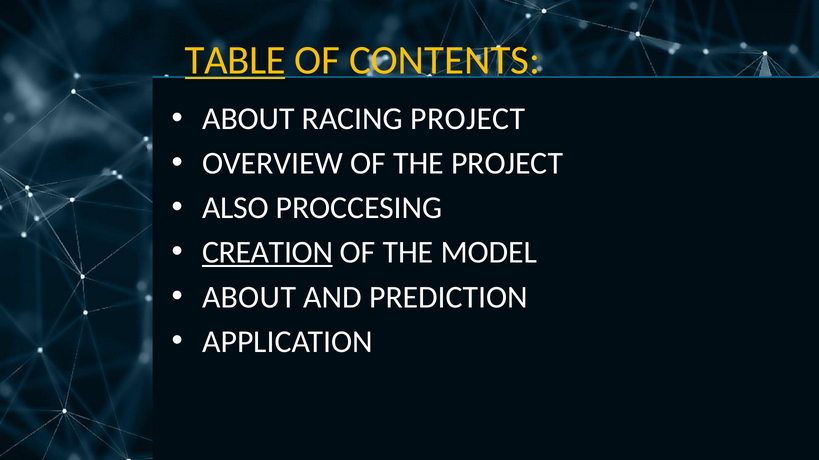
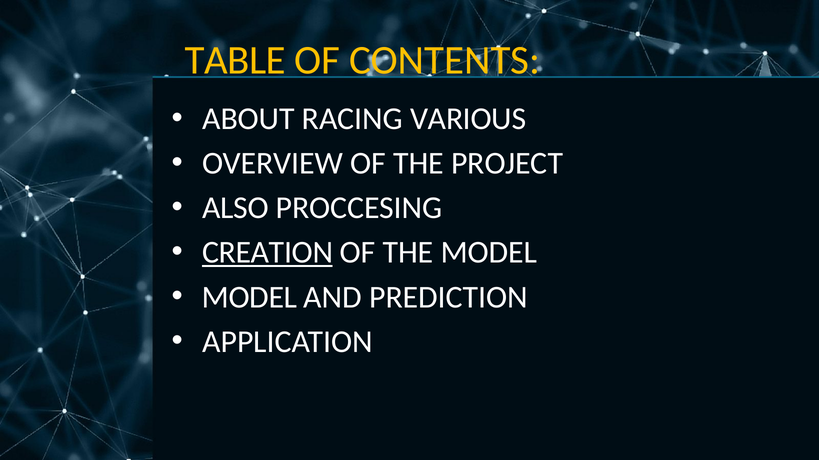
TABLE underline: present -> none (235, 61)
RACING PROJECT: PROJECT -> VARIOUS (468, 119)
ABOUT: ABOUT -> MODEL (249, 298)
